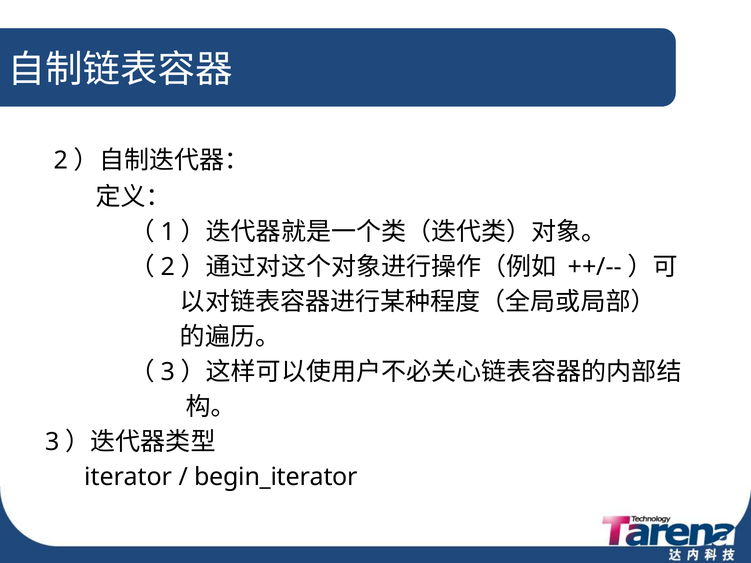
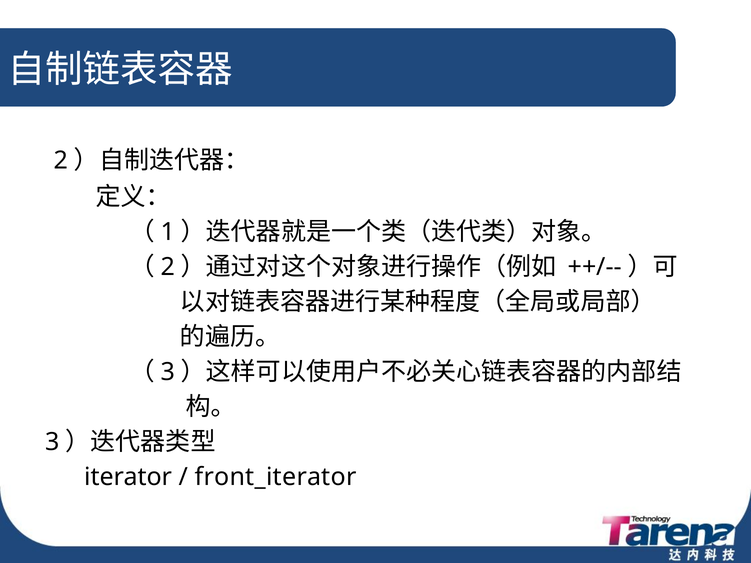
begin_iterator: begin_iterator -> front_iterator (276, 477)
